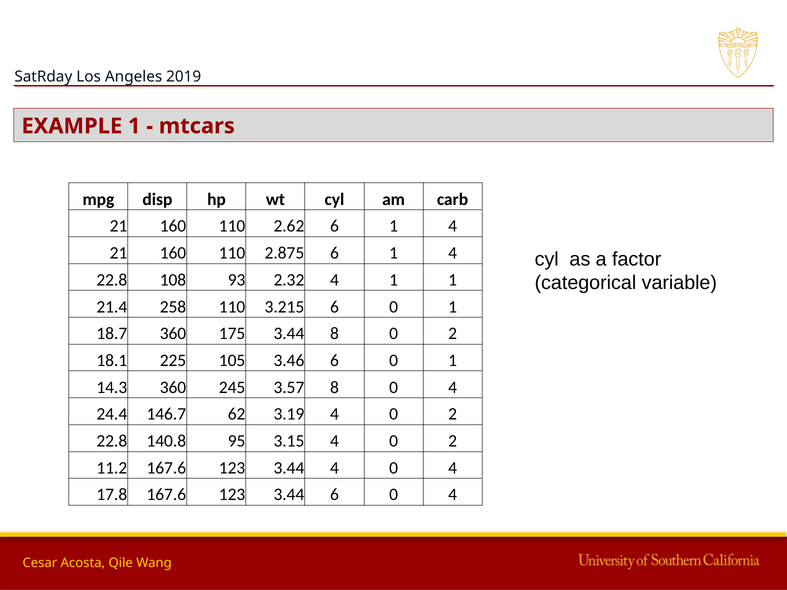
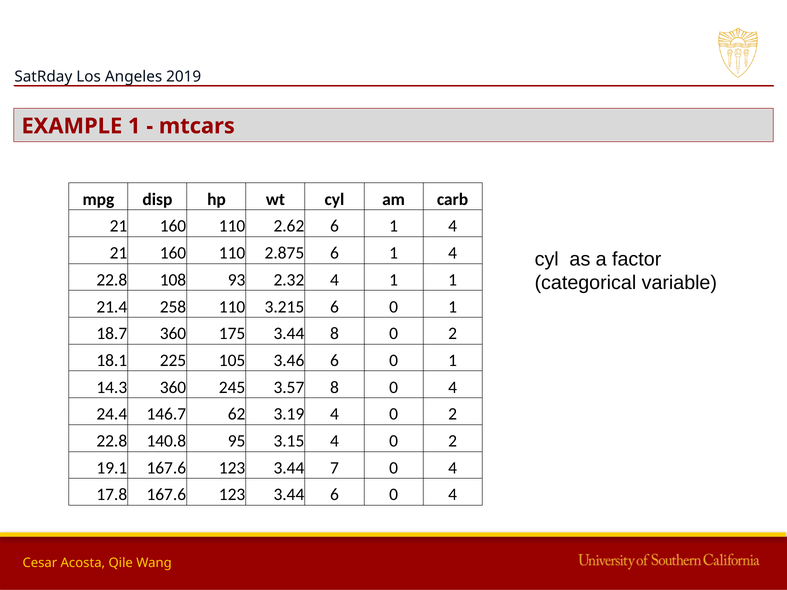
11.2: 11.2 -> 19.1 (112, 468)
3.44 4: 4 -> 7 (335, 468)
